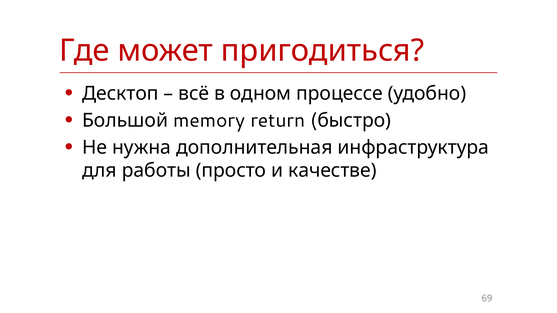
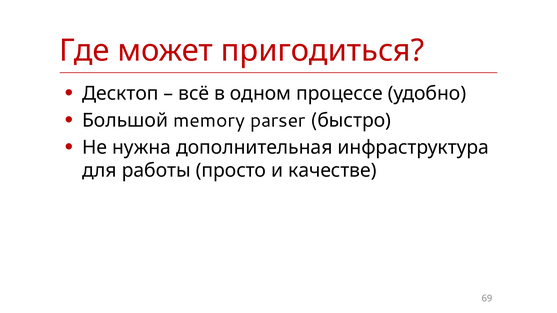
return: return -> parser (278, 120)
